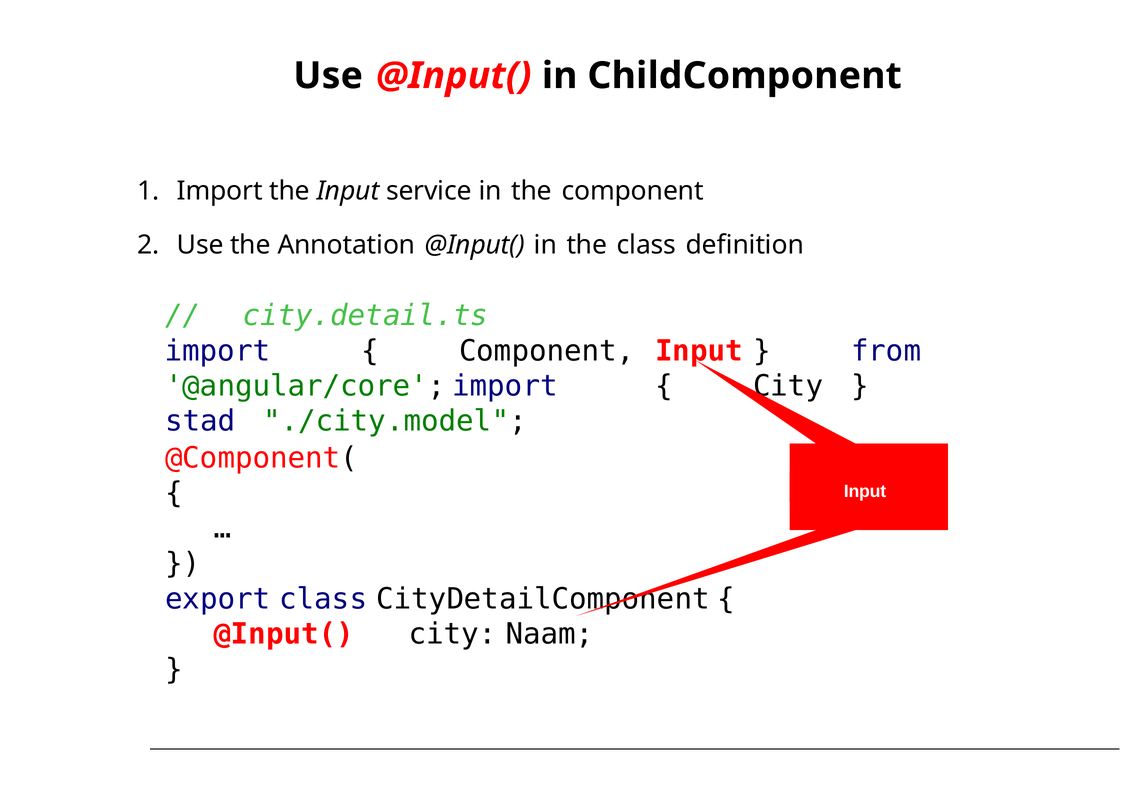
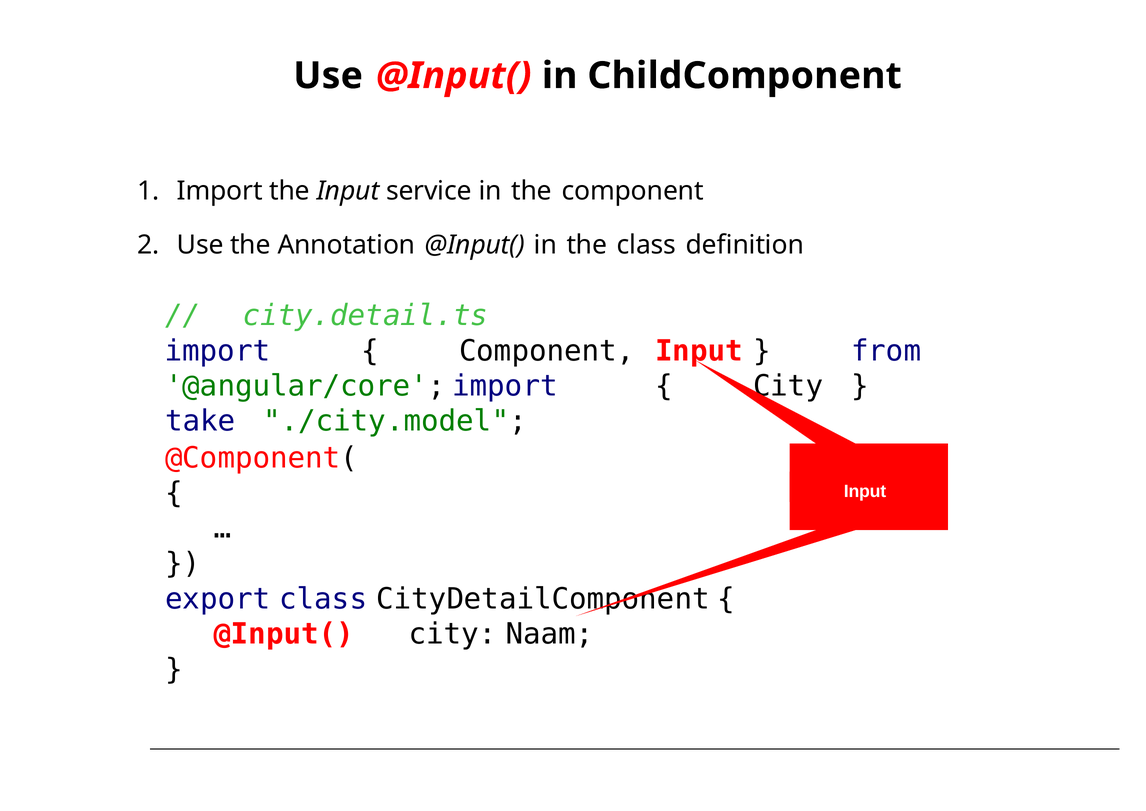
stad: stad -> take (200, 421)
